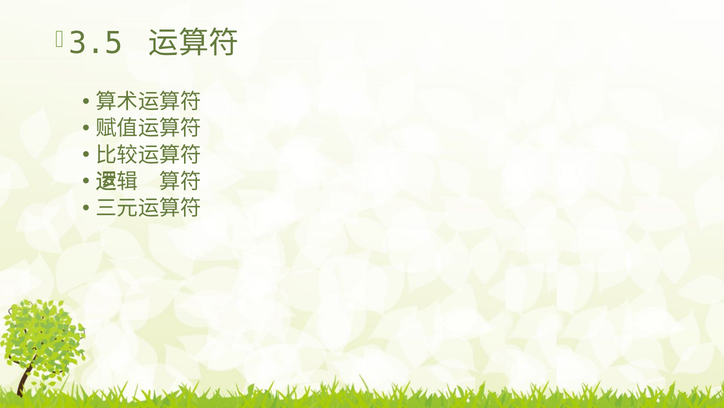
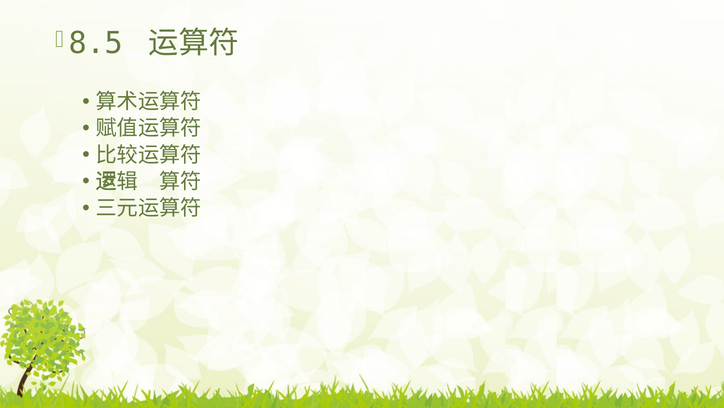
3.5: 3.5 -> 8.5 (96, 43)
